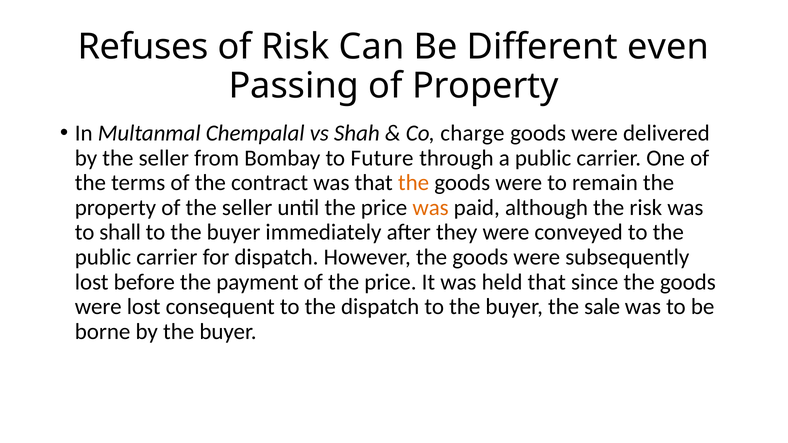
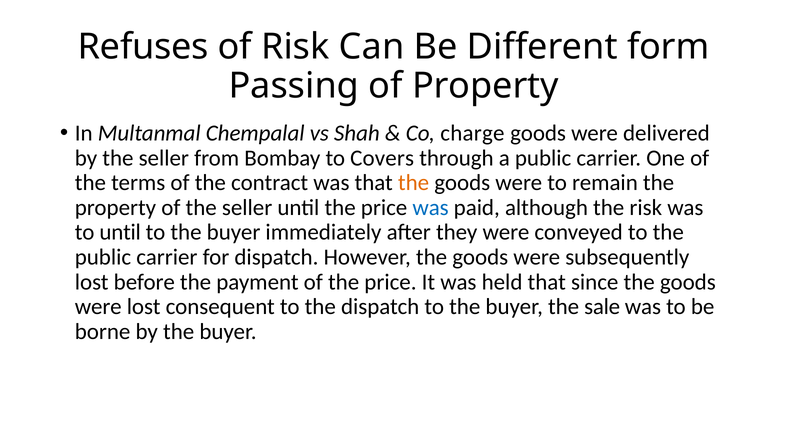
even: even -> form (668, 47)
Future: Future -> Covers (382, 158)
was colour: orange -> blue (431, 208)
to shall: shall -> until (120, 233)
